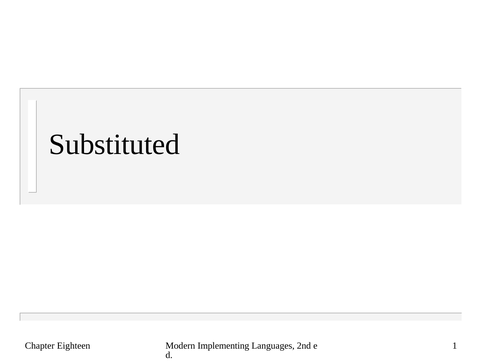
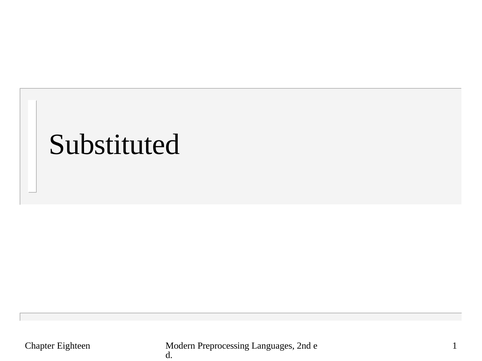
Implementing: Implementing -> Preprocessing (223, 346)
